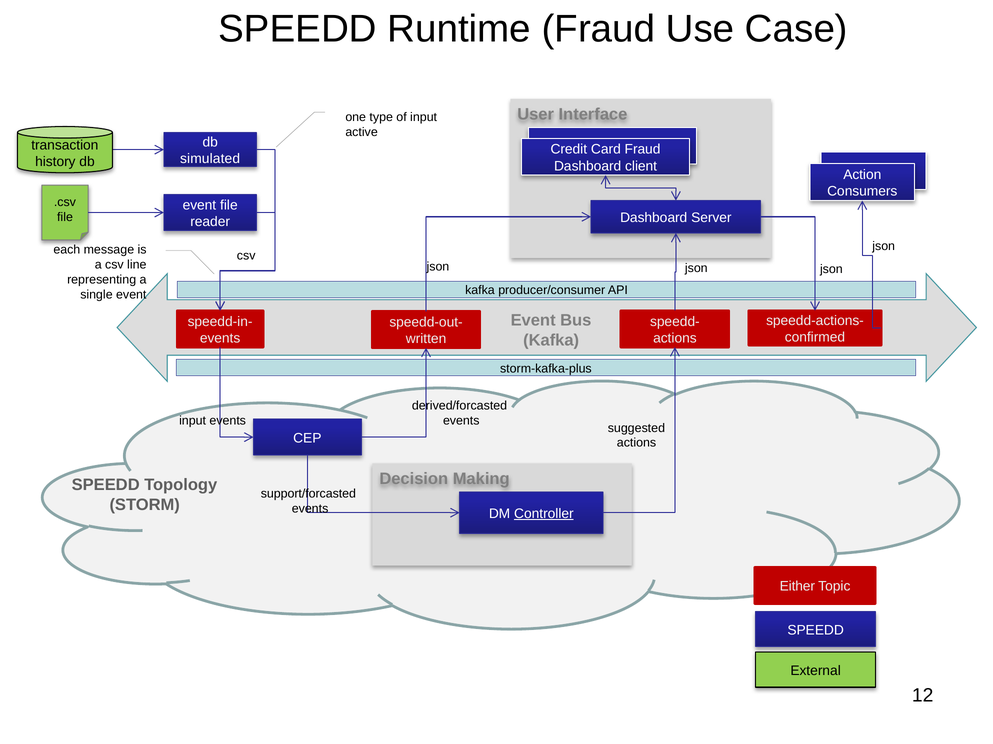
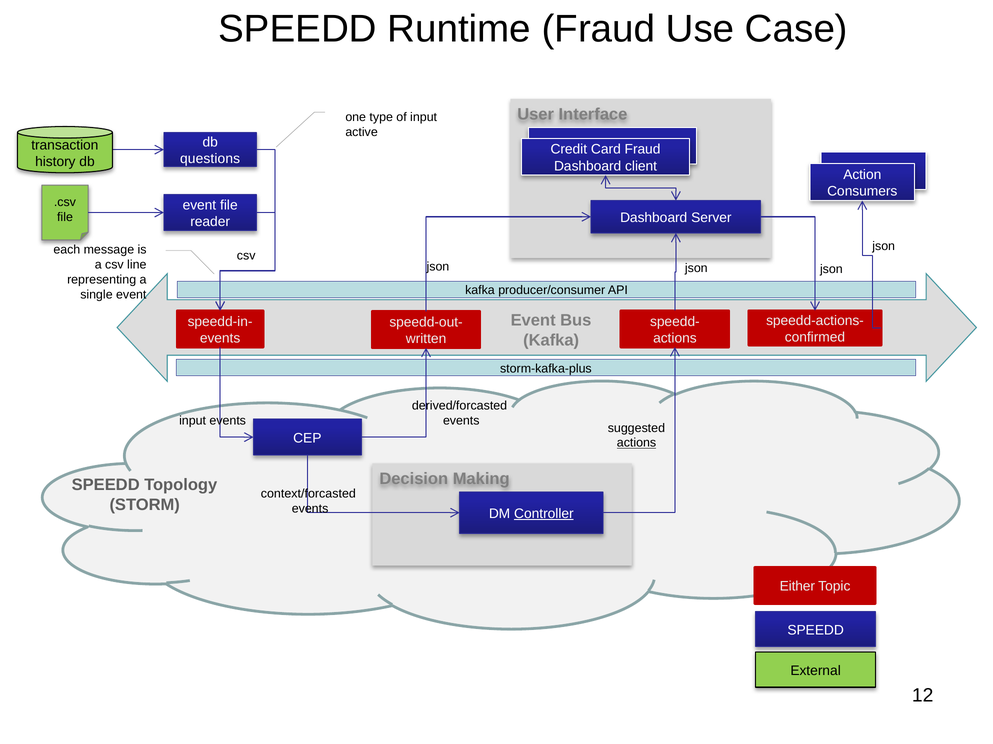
simulated: simulated -> questions (210, 159)
actions underline: none -> present (637, 443)
support/forcasted: support/forcasted -> context/forcasted (308, 494)
